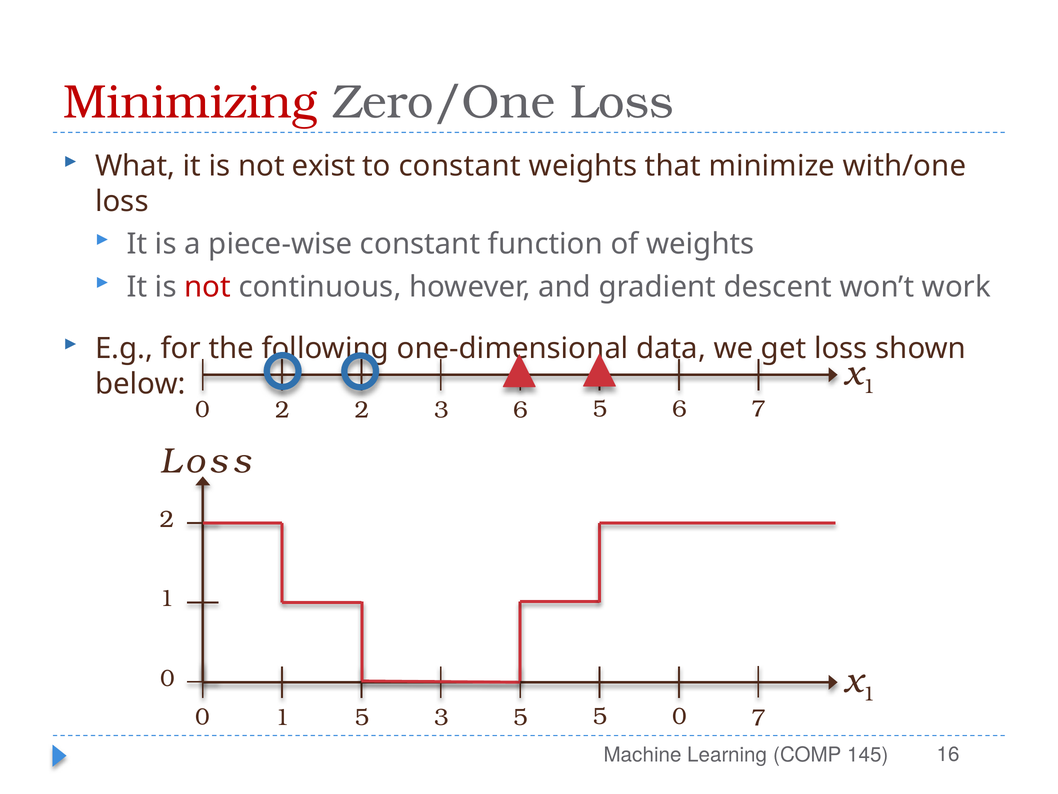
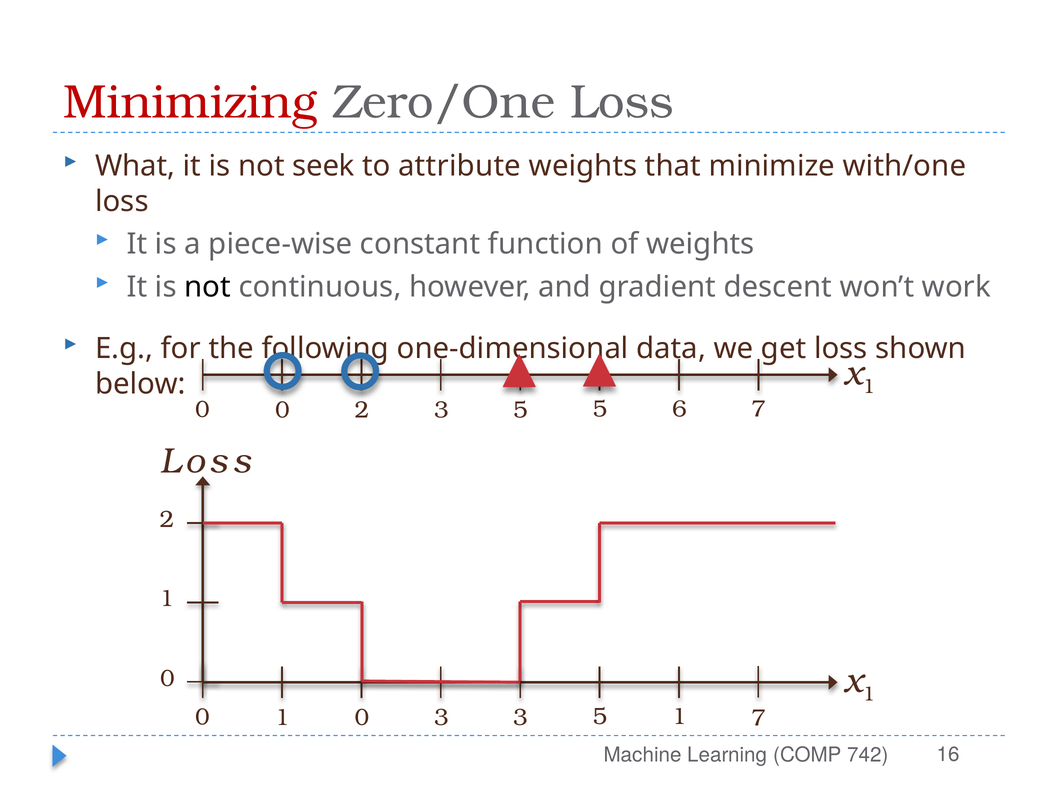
exist: exist -> seek (323, 166)
to constant: constant -> attribute (460, 166)
not colour: red -> black (208, 287)
0 2: 2 -> 0 (283, 410)
2 3 6: 6 -> 5 (521, 410)
0 1 5: 5 -> 0 (362, 717)
3 5: 5 -> 3 (521, 717)
5 0: 0 -> 1 (679, 716)
145: 145 -> 742 (868, 754)
